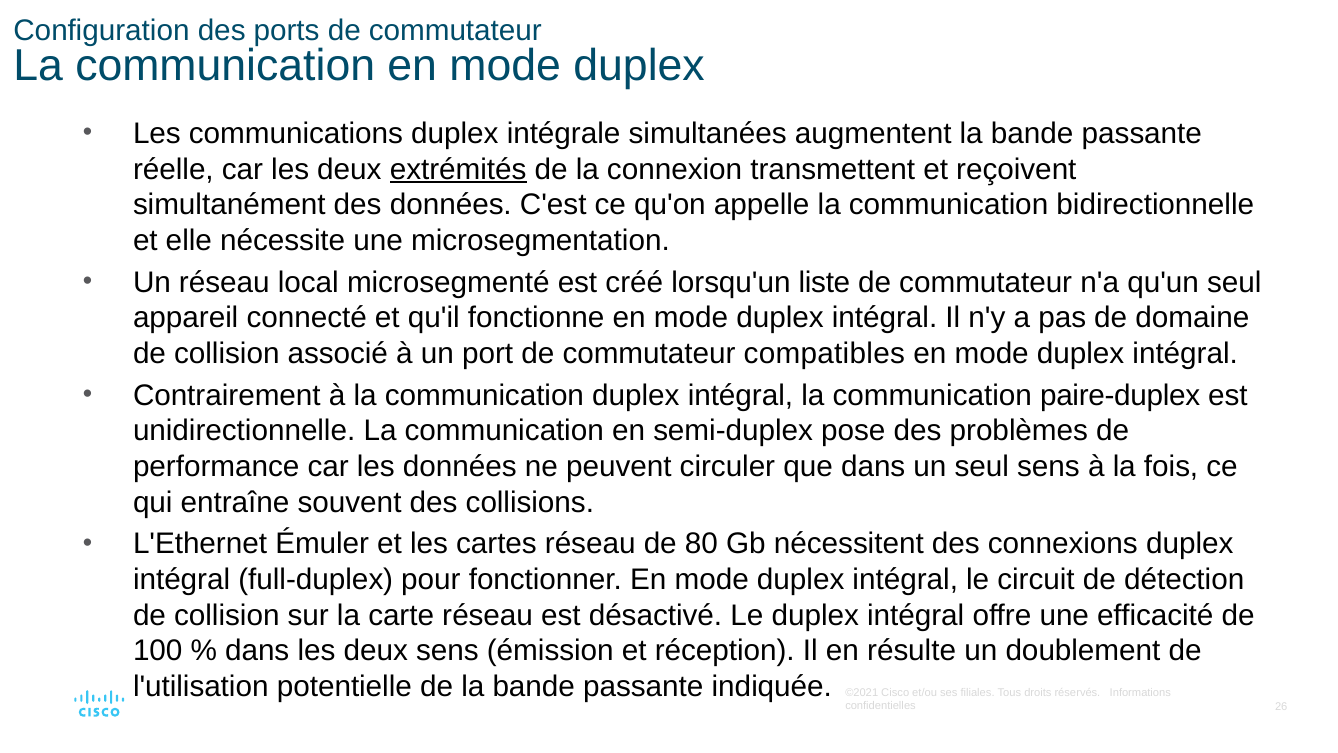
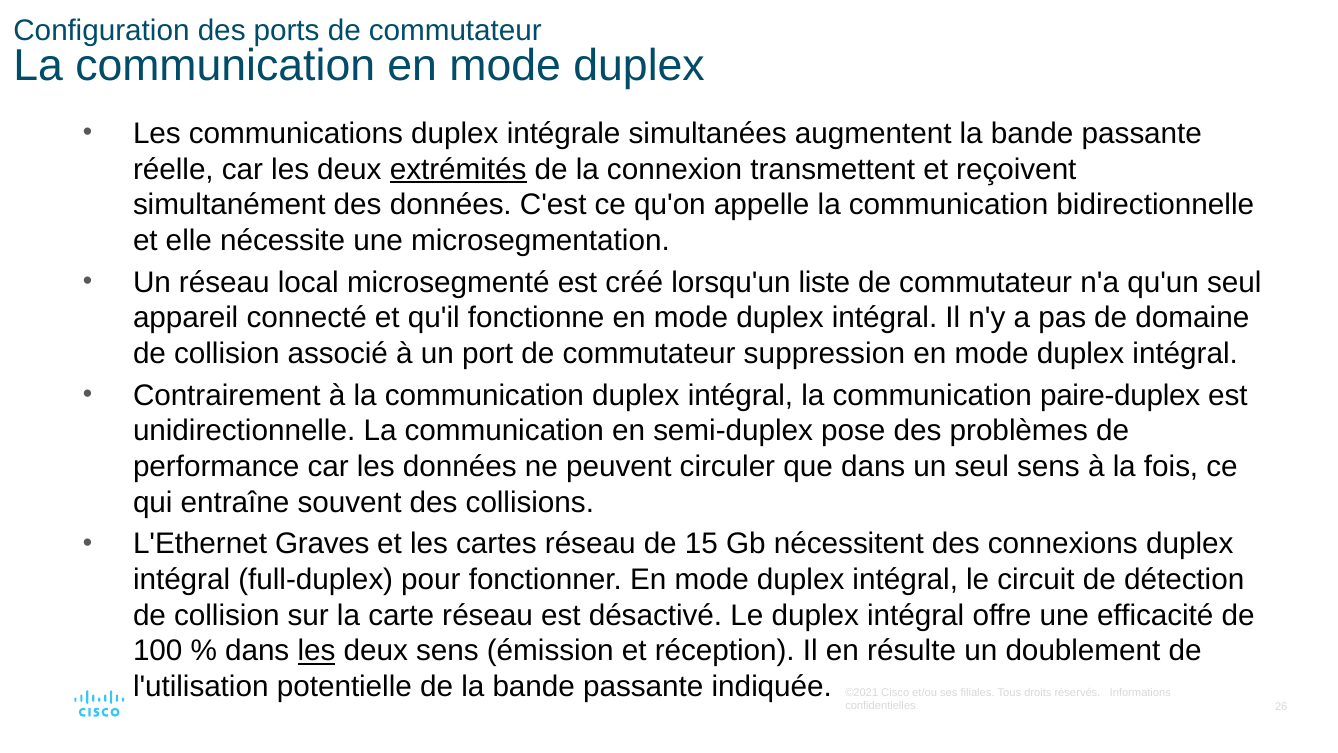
compatibles: compatibles -> suppression (824, 354)
Émuler: Émuler -> Graves (322, 544)
80: 80 -> 15 (701, 544)
les underline: none -> present (317, 651)
